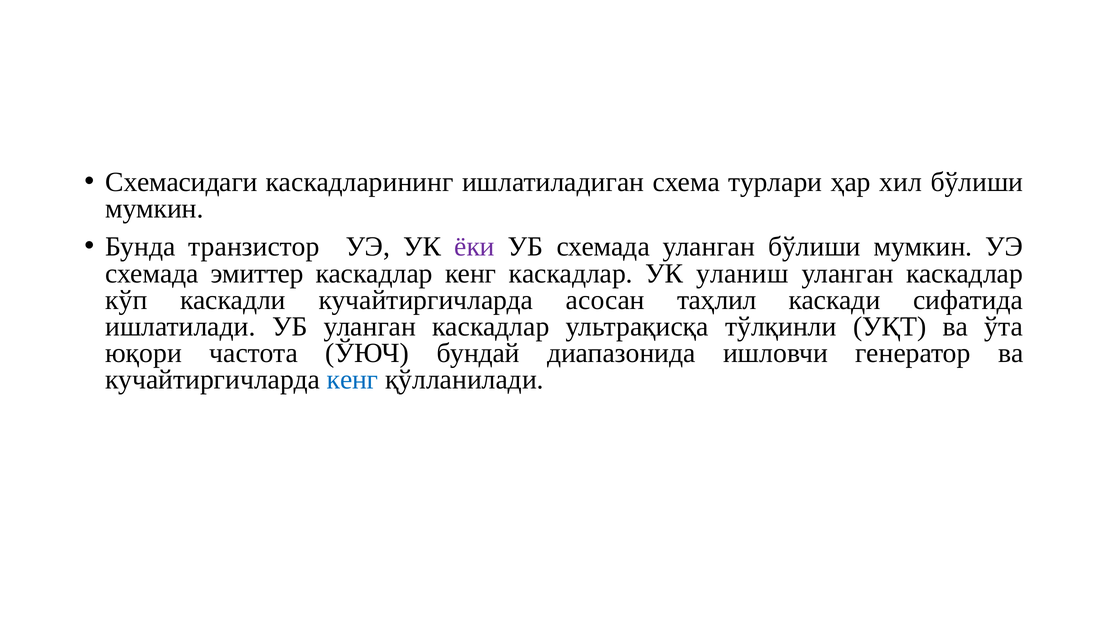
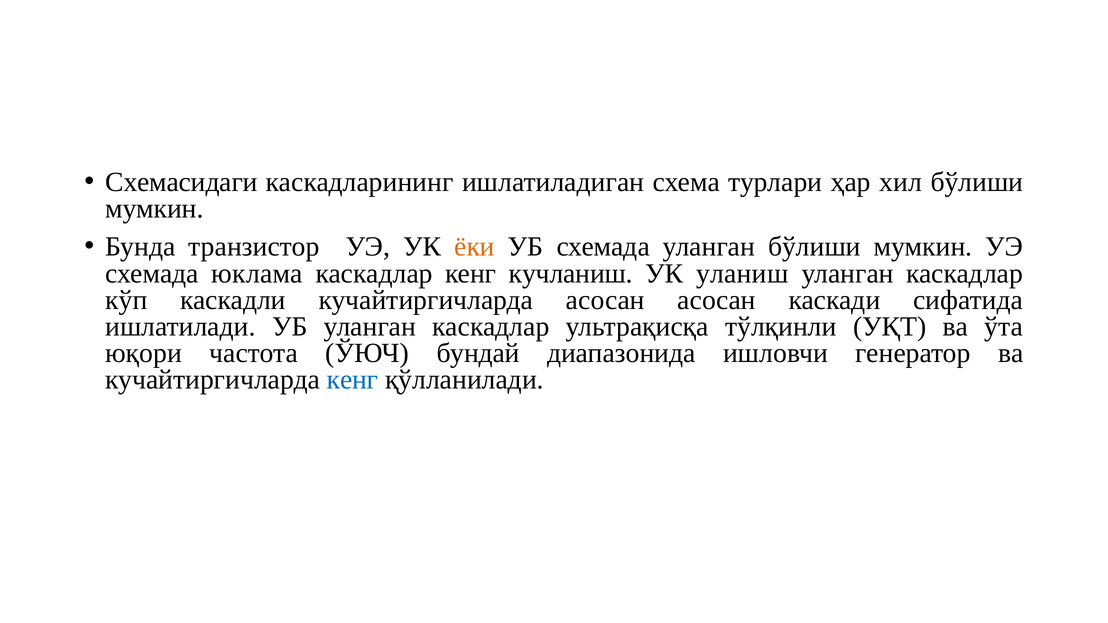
ёки colour: purple -> orange (475, 247)
эмиттер: эмиттер -> юклама (257, 274)
кенг каскадлар: каскадлар -> кучланиш (571, 274)
асосан таҳлил: таҳлил -> асосан (717, 300)
